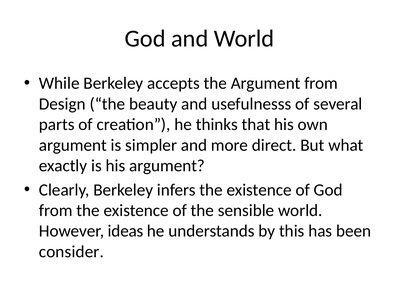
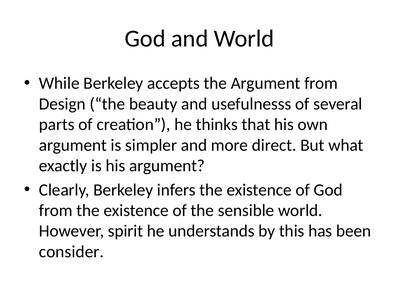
ideas: ideas -> spirit (125, 231)
